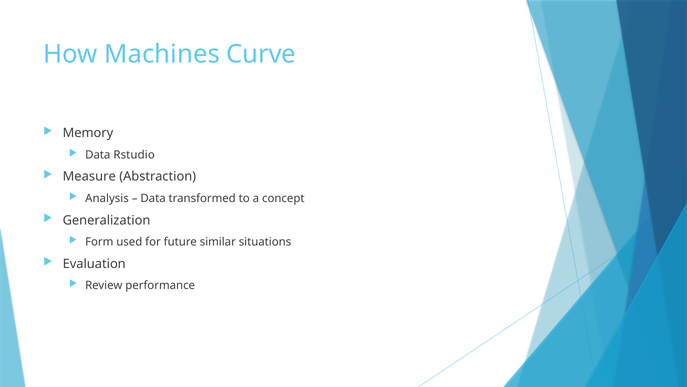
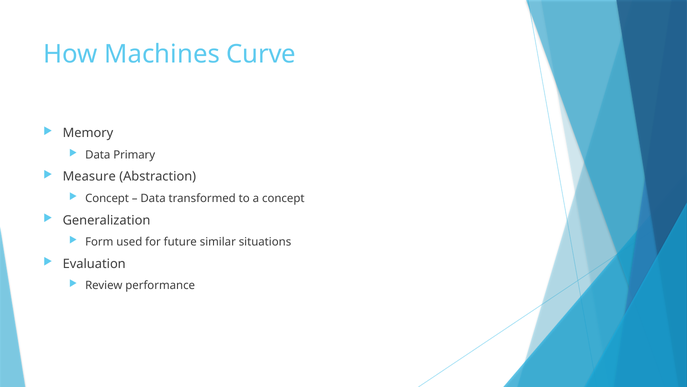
Rstudio: Rstudio -> Primary (134, 155)
Analysis: Analysis -> Concept (107, 198)
